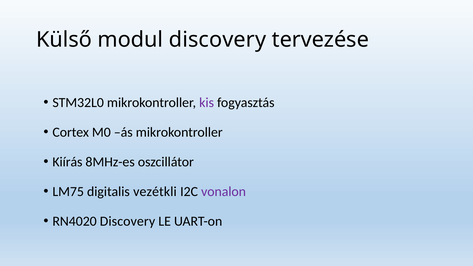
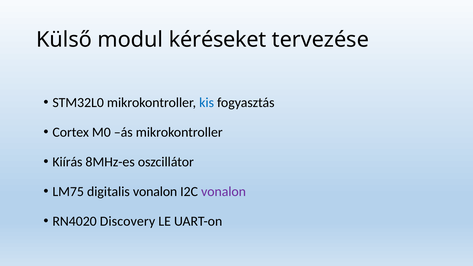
modul discovery: discovery -> kéréseket (218, 40)
kis colour: purple -> blue (207, 103)
digitalis vezétkli: vezétkli -> vonalon (155, 192)
